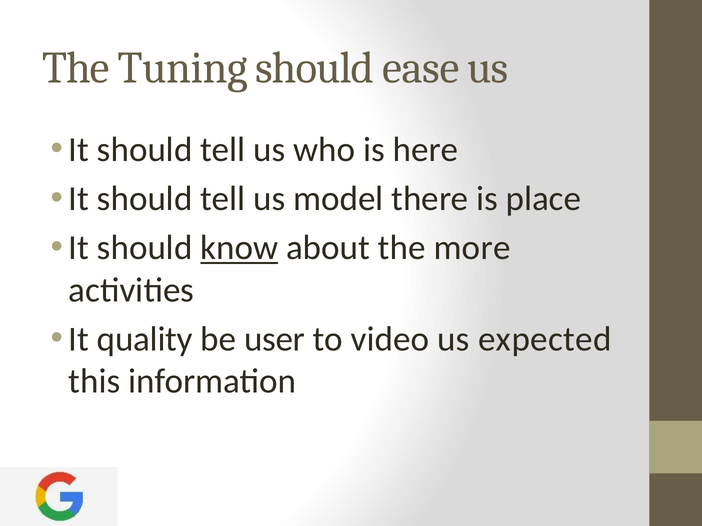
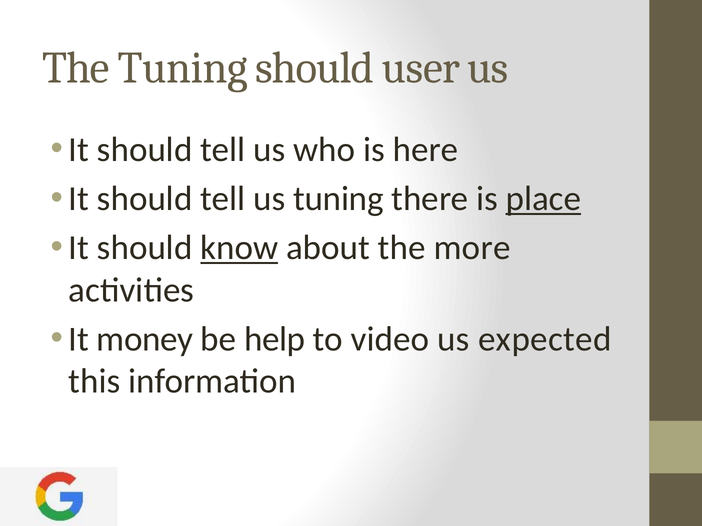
ease: ease -> user (421, 68)
us model: model -> tuning (338, 199)
place underline: none -> present (543, 199)
quality: quality -> money (145, 339)
user: user -> help (275, 339)
